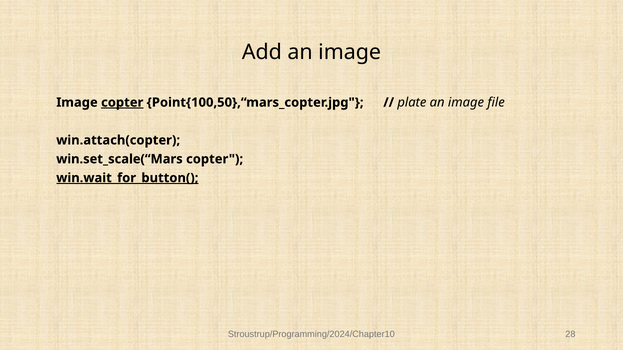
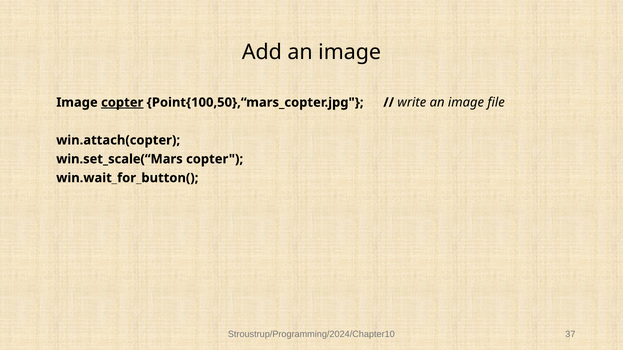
plate: plate -> write (412, 103)
win.wait_for_button( underline: present -> none (127, 178)
28: 28 -> 37 (570, 335)
